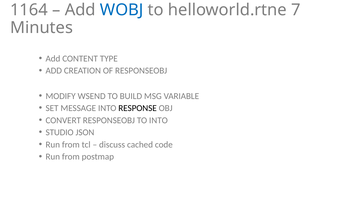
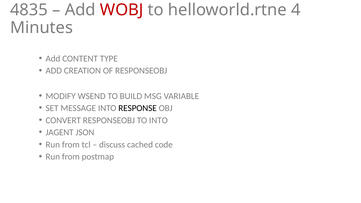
1164: 1164 -> 4835 (29, 10)
WOBJ colour: blue -> red (122, 10)
7: 7 -> 4 (296, 10)
STUDIO: STUDIO -> JAGENT (60, 133)
